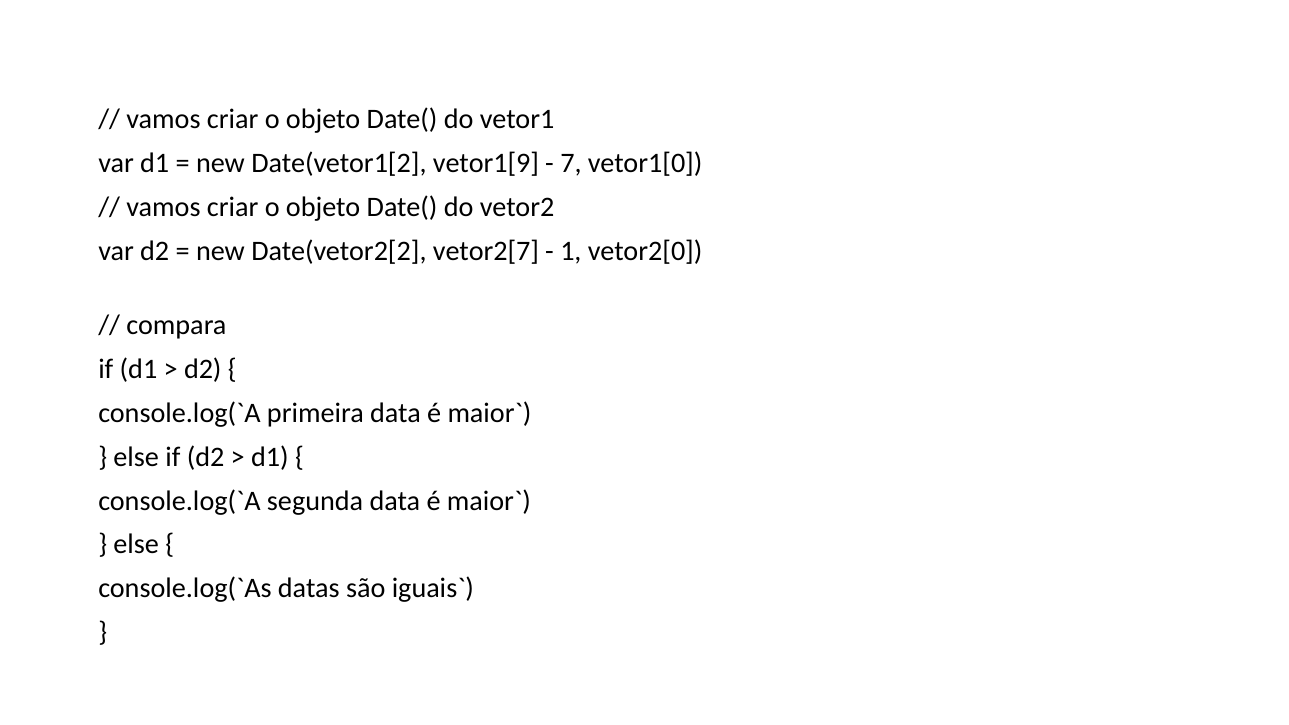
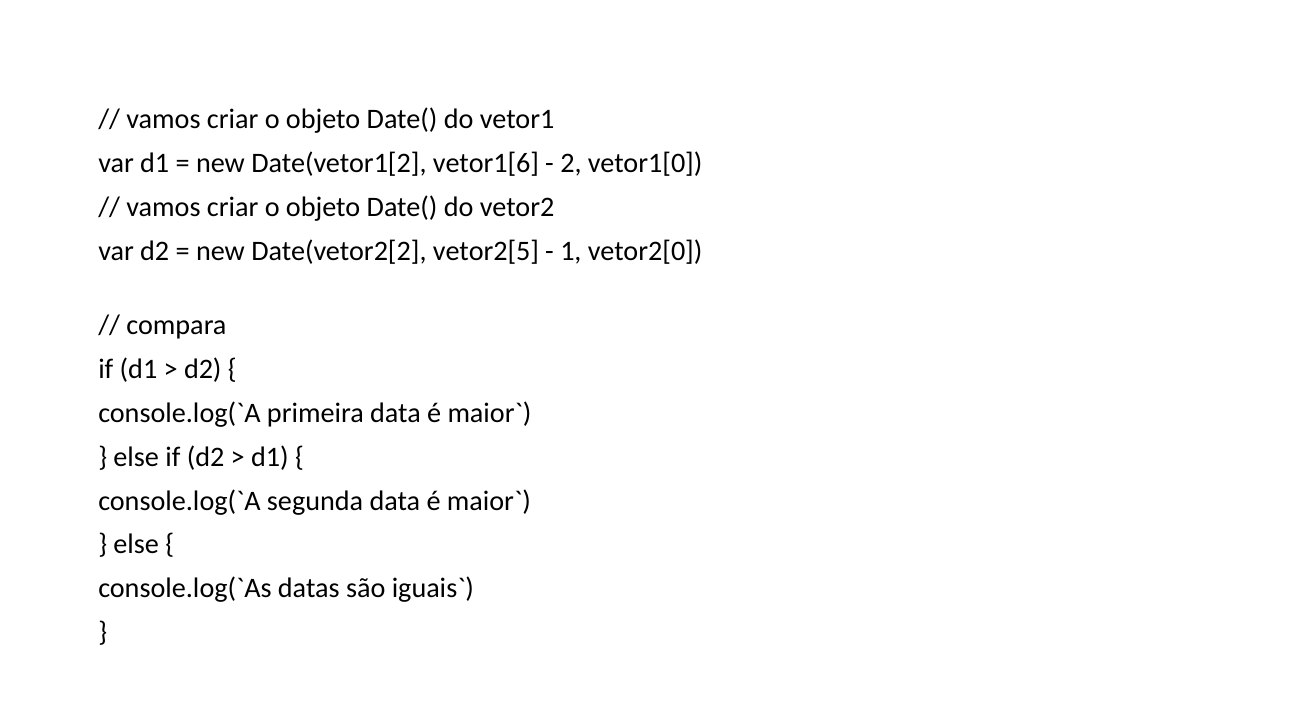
vetor1[9: vetor1[9 -> vetor1[6 (486, 163)
7: 7 -> 2 (571, 163)
vetor2[7: vetor2[7 -> vetor2[5 (486, 251)
